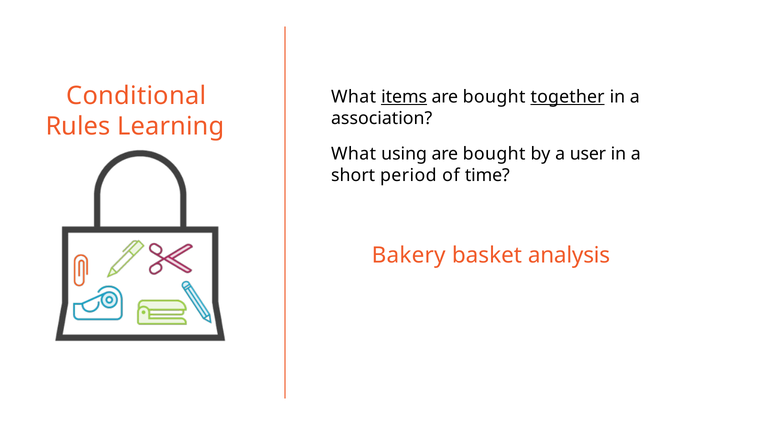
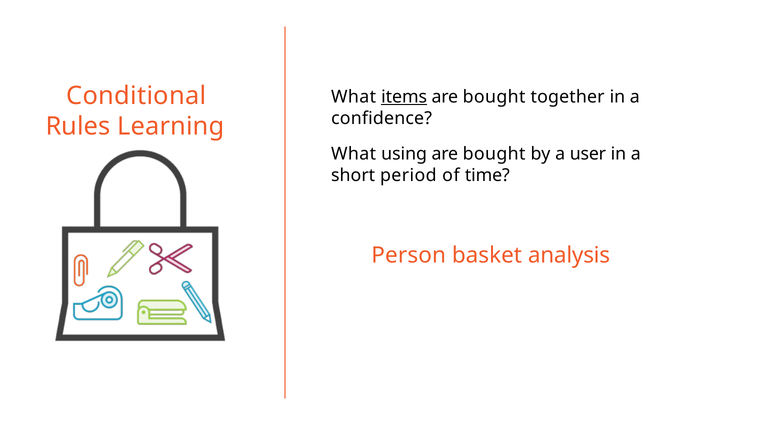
together underline: present -> none (568, 97)
association: association -> confidence (382, 118)
Bakery: Bakery -> Person (409, 255)
